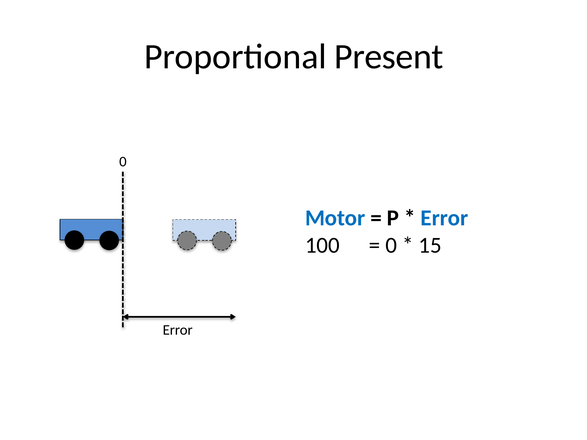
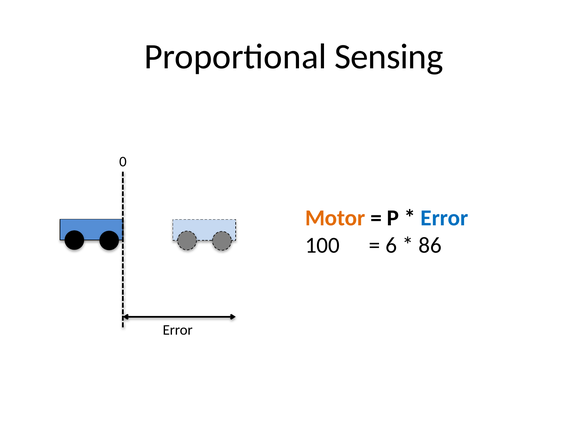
Present: Present -> Sensing (389, 57)
Motor colour: blue -> orange (335, 218)
0: 0 -> 6 (391, 245)
15: 15 -> 86 (430, 245)
